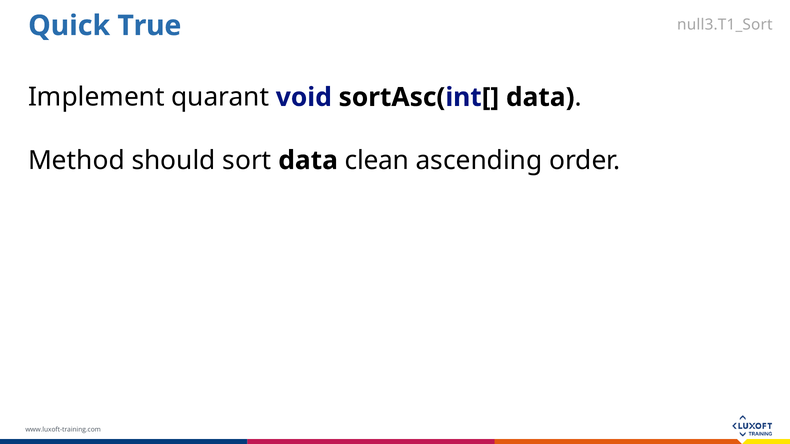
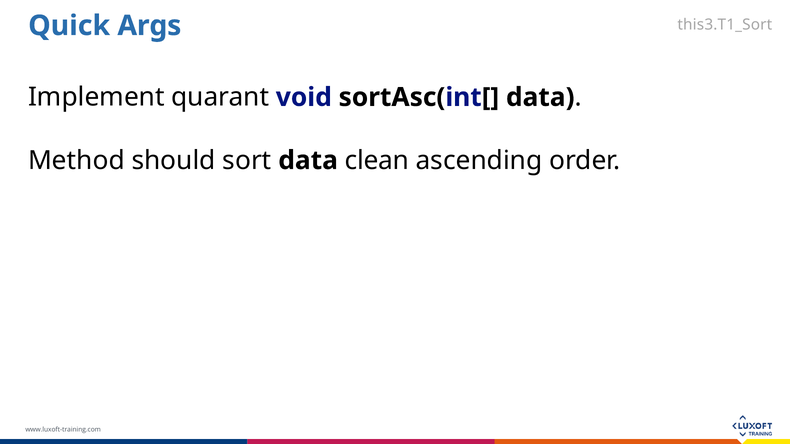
null3.T1_Sort: null3.T1_Sort -> this3.T1_Sort (725, 25)
True: True -> Args (149, 26)
